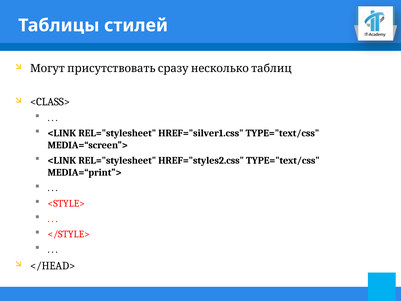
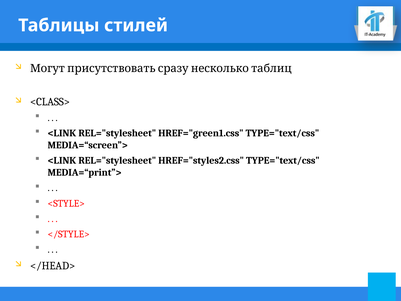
HREF="silver1.css: HREF="silver1.css -> HREF="green1.css (201, 133)
